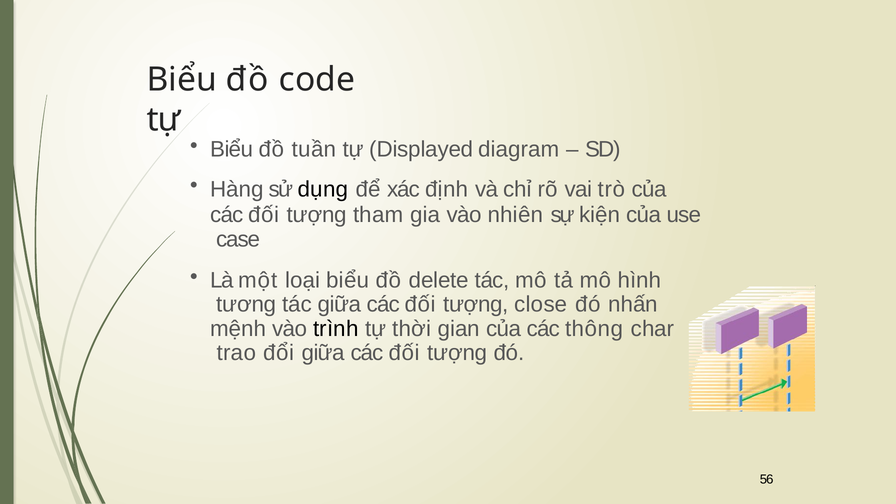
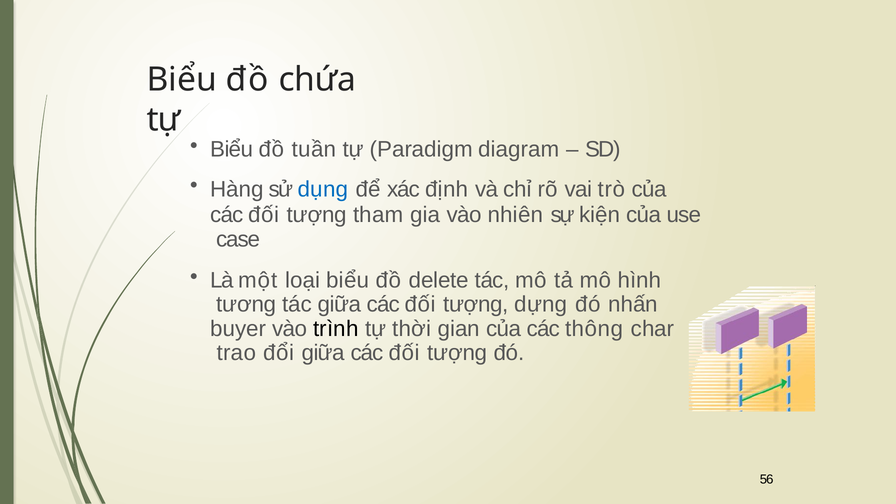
code: code -> chứa (317, 79)
Displayed: Displayed -> Paradigm (421, 150)
dụng colour: black -> blue (323, 189)
close: close -> dựng (541, 304)
mệnh: mệnh -> buyer (238, 329)
